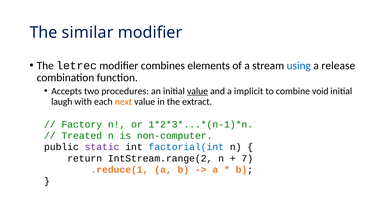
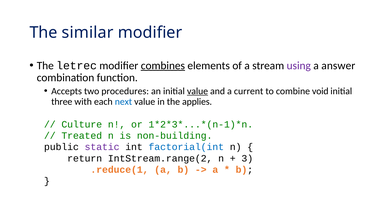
combines underline: none -> present (163, 65)
using colour: blue -> purple (299, 65)
release: release -> answer (338, 65)
implicit: implicit -> current (249, 91)
laugh: laugh -> three (62, 101)
next colour: orange -> blue (123, 101)
extract: extract -> applies (197, 101)
Factory: Factory -> Culture (82, 124)
non-computer: non-computer -> non-building (175, 136)
7: 7 -> 3 (247, 158)
